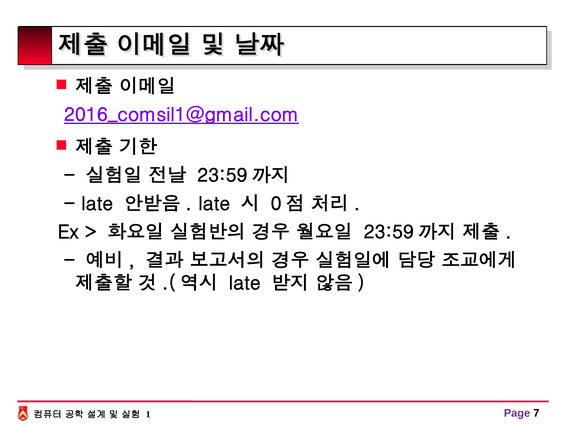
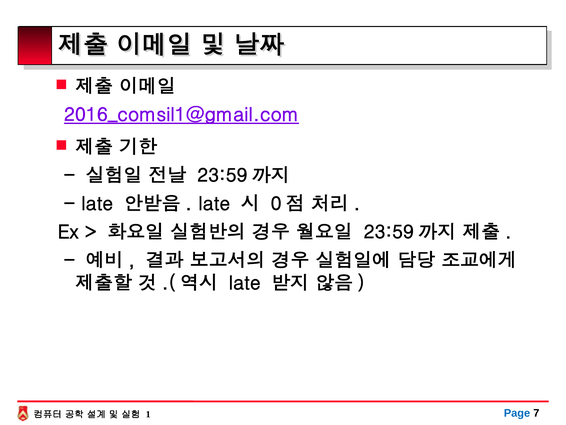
Page colour: purple -> blue (517, 413)
